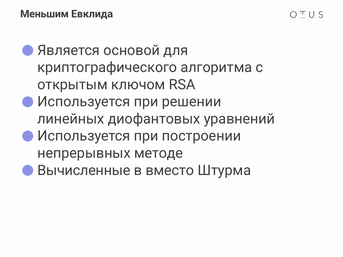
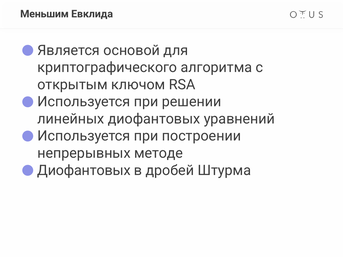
Вычисленные: Вычисленные -> Диофантовых (84, 170)
вместо: вместо -> дробей (170, 170)
